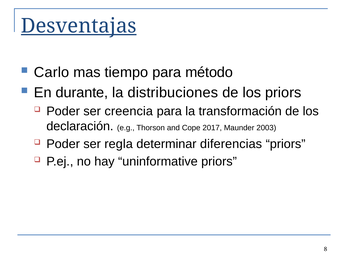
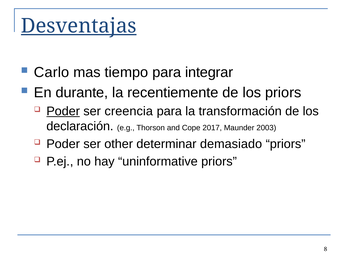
método: método -> integrar (209, 72)
distribuciones: distribuciones -> recentiemente (173, 93)
Poder underline: none -> present (63, 111)
regla: regla -> other (119, 144)
diferencias: diferencias -> demasiado (231, 144)
